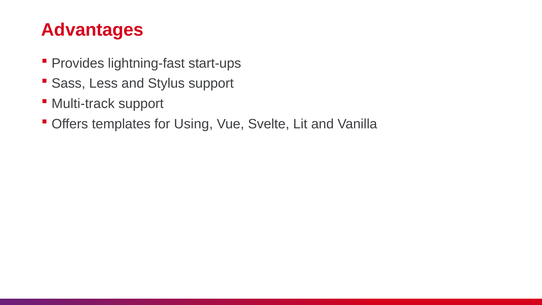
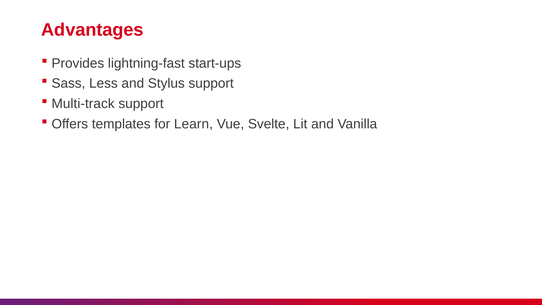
Using: Using -> Learn (193, 124)
